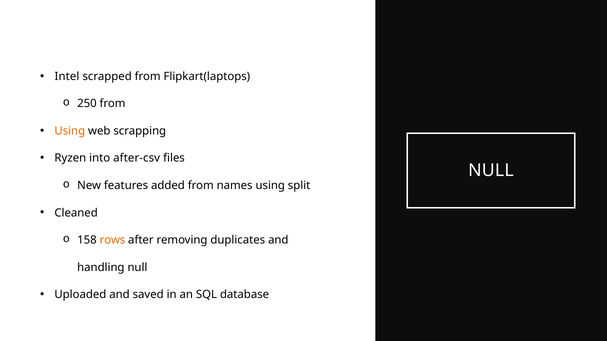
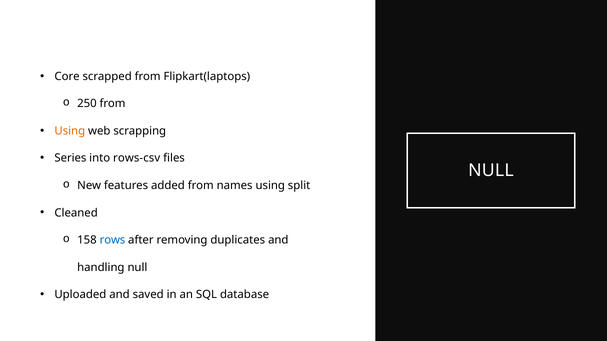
Intel: Intel -> Core (67, 76)
Ryzen: Ryzen -> Series (70, 158)
after-csv: after-csv -> rows-csv (137, 158)
rows colour: orange -> blue (112, 240)
